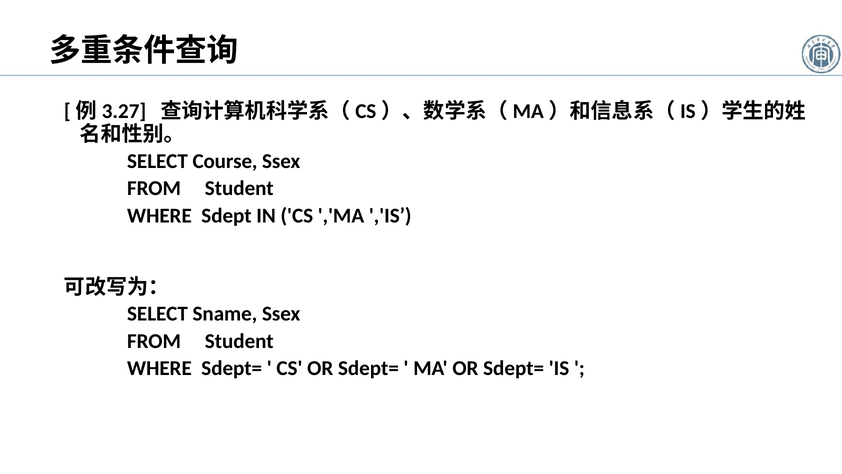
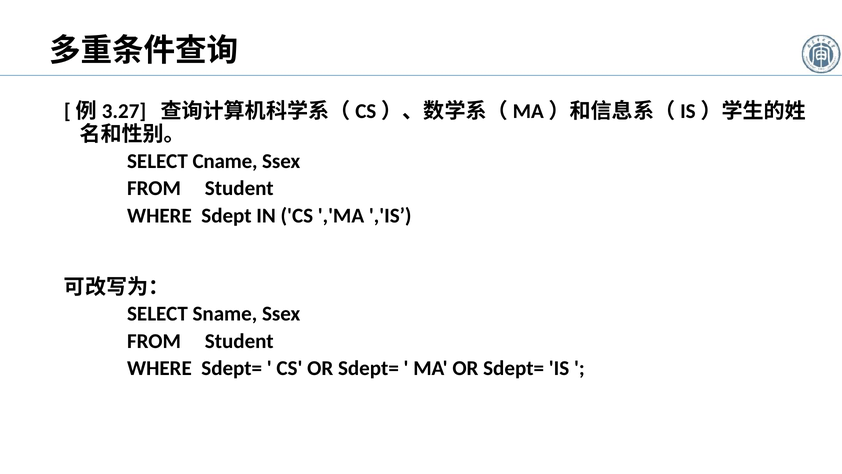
Course: Course -> Cname (225, 161)
